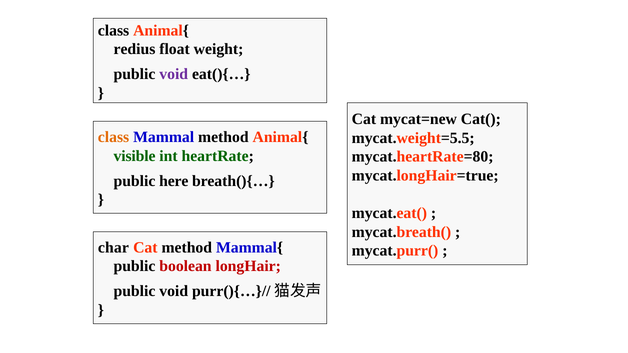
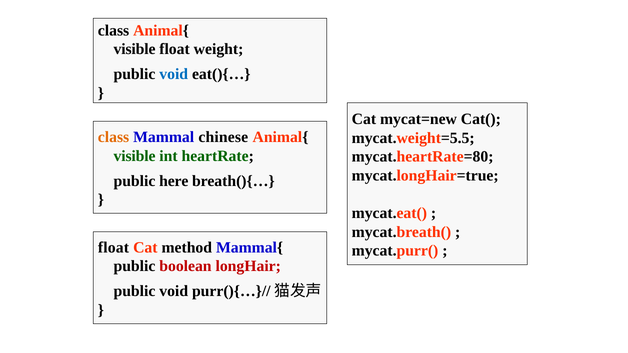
redius: redius -> visible (135, 49)
void colour: purple -> blue (174, 74)
Mammal method: method -> chinese (223, 137)
char: char -> float (113, 248)
